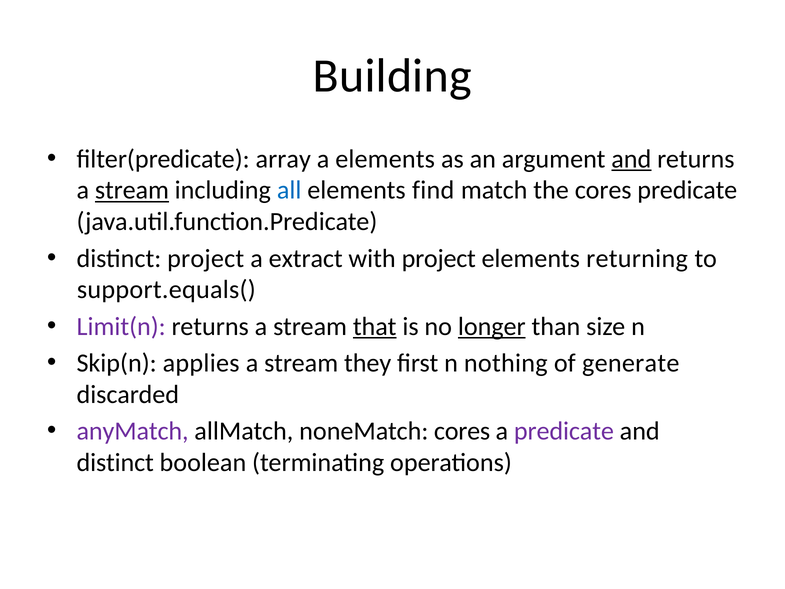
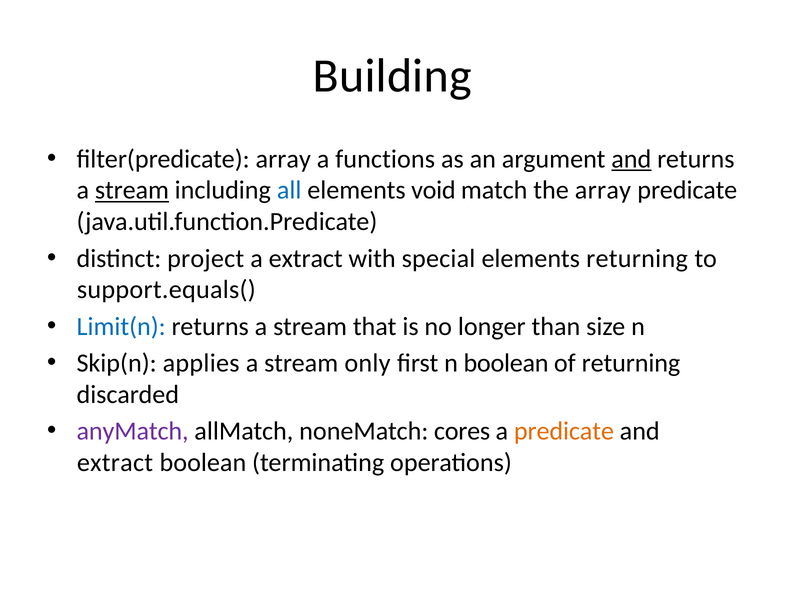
a elements: elements -> functions (385, 159)
find: find -> void (433, 190)
the cores: cores -> array (603, 190)
with project: project -> special (439, 258)
Limit(n colour: purple -> blue (121, 326)
that underline: present -> none (375, 326)
longer underline: present -> none (492, 326)
they: they -> only (367, 363)
n nothing: nothing -> boolean (506, 363)
of generate: generate -> returning (631, 363)
predicate colour: purple -> orange (564, 431)
distinct: distinct -> extract (115, 462)
